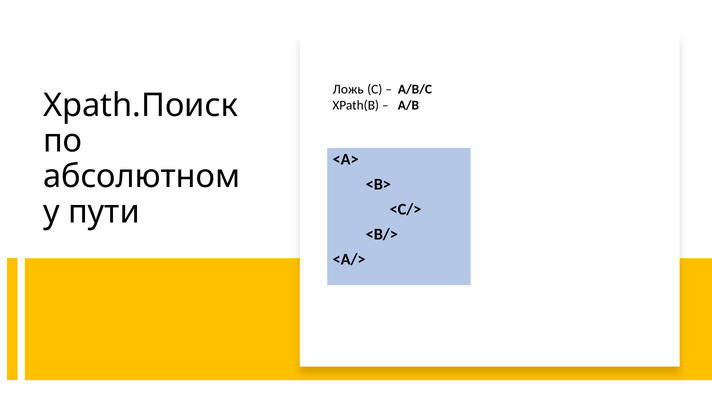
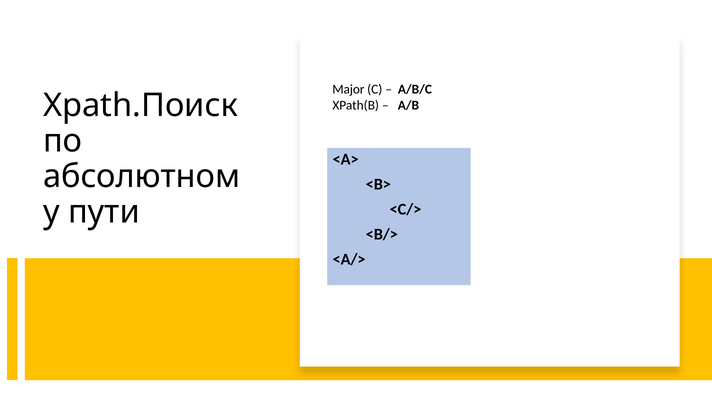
Ложь: Ложь -> Major (348, 89)
